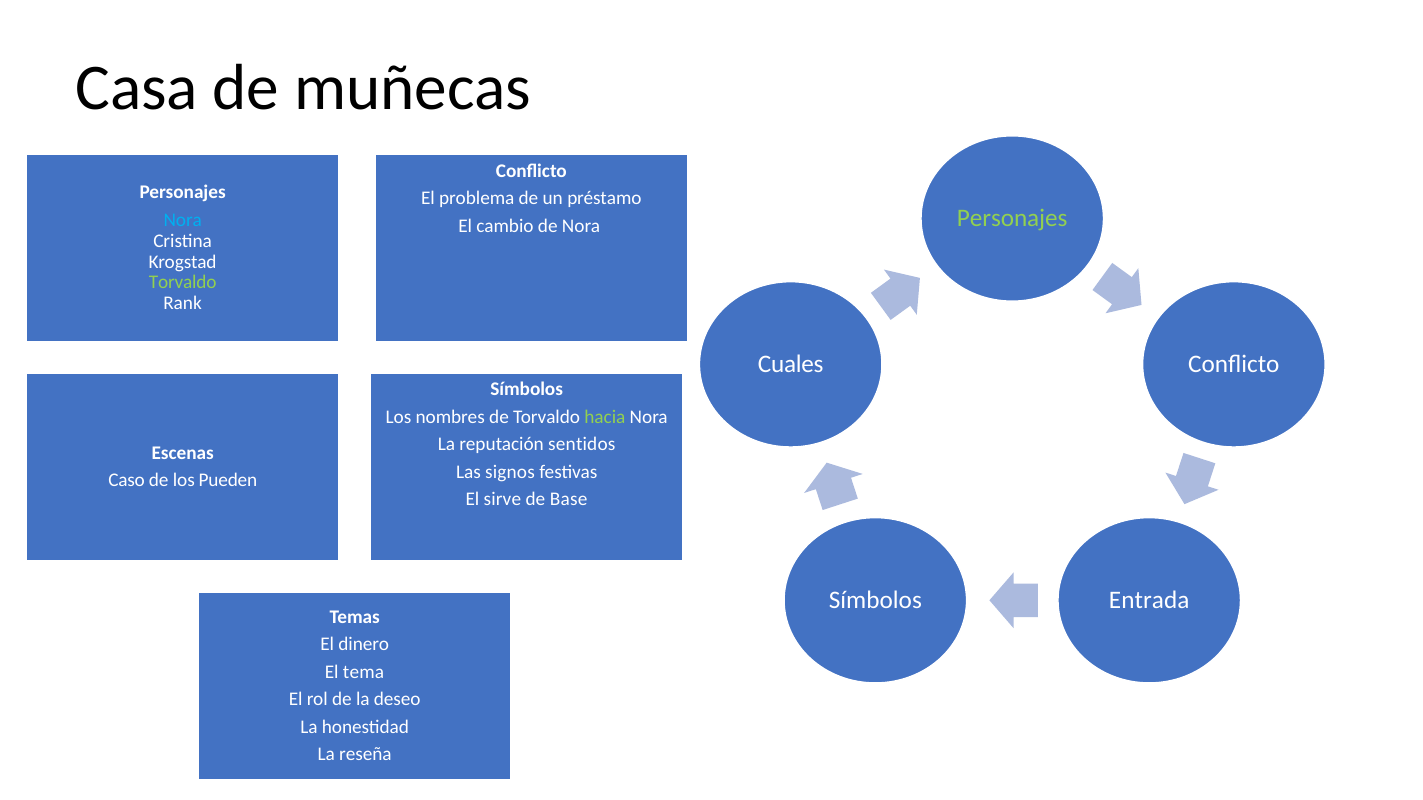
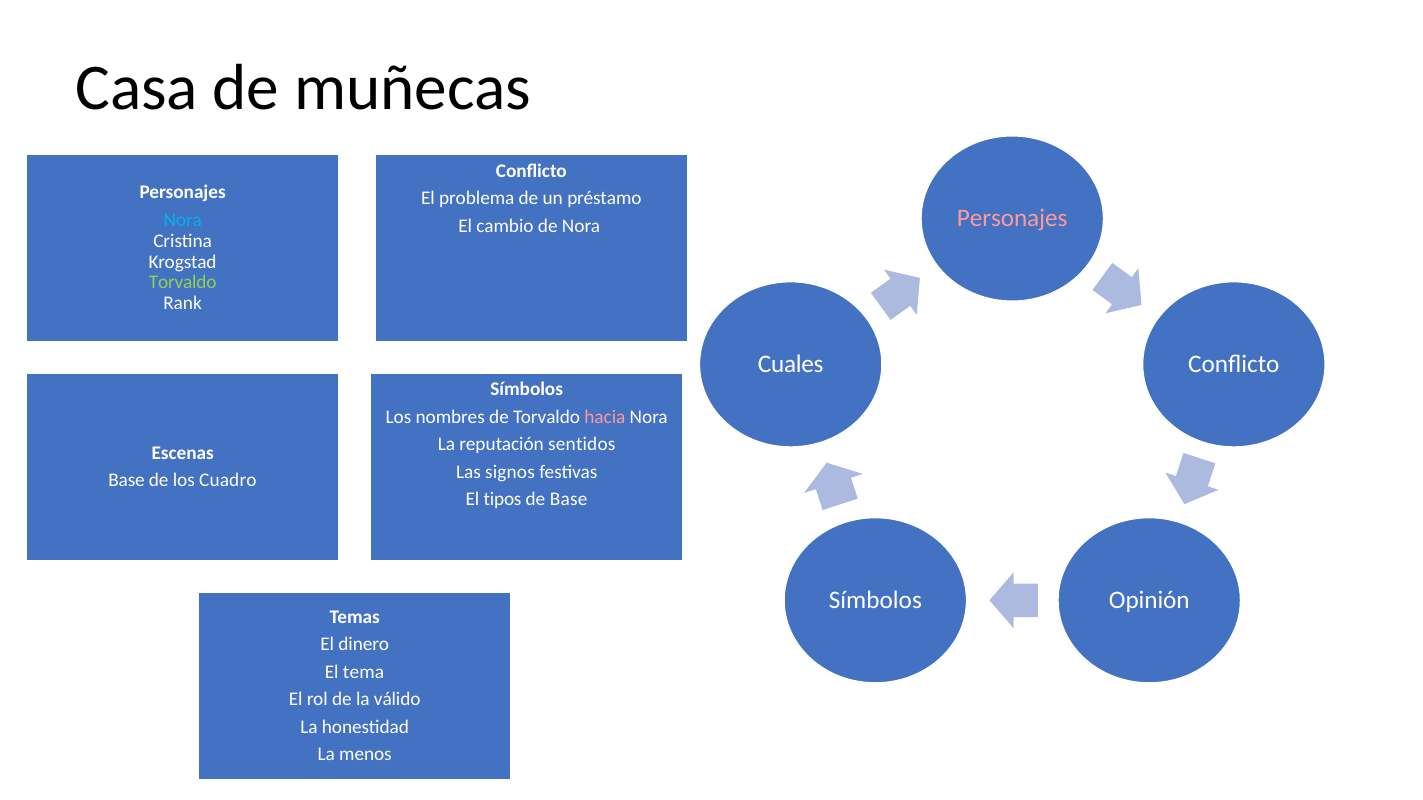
Personajes colour: light green -> pink (1012, 218)
hacia colour: light green -> pink (605, 417)
Caso: Caso -> Base (127, 481)
Pueden: Pueden -> Cuadro (228, 481)
sirve: sirve -> tipos (503, 500)
Entrada: Entrada -> Opinión (1149, 600)
deseo: deseo -> válido (397, 700)
reseña: reseña -> menos (365, 755)
